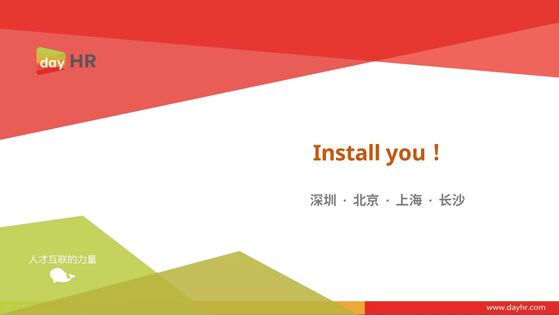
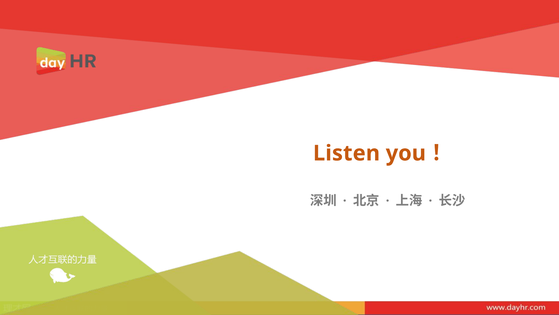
Install: Install -> Listen (346, 153)
